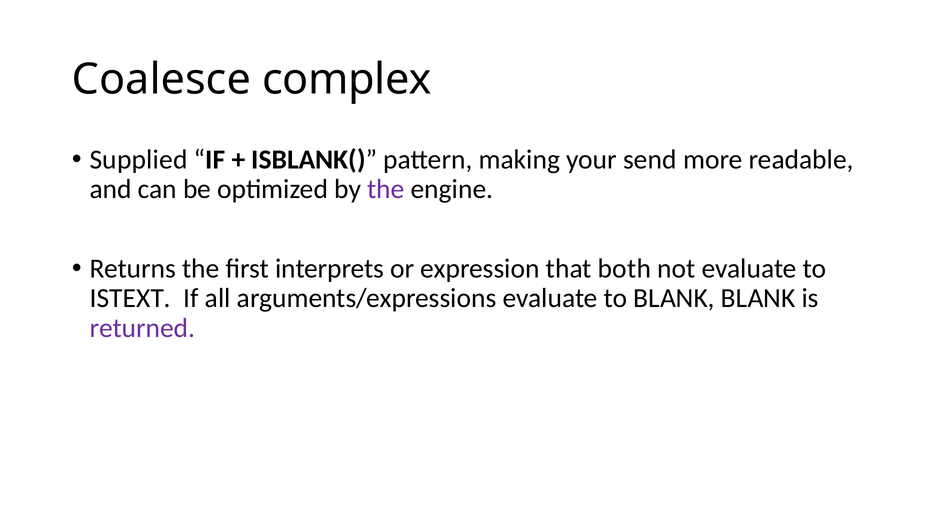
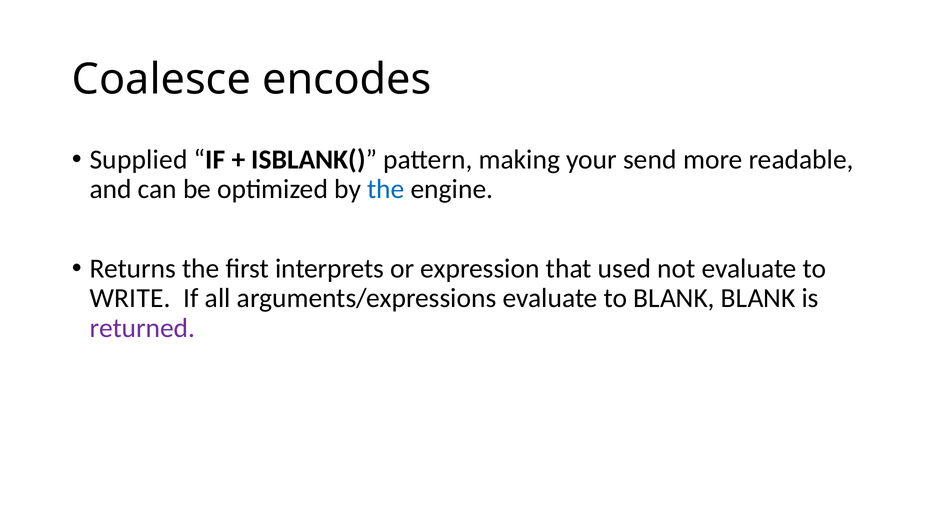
complex: complex -> encodes (347, 79)
the colour: purple -> blue (386, 189)
both: both -> used (624, 269)
ISTEXT: ISTEXT -> WRITE (130, 298)
